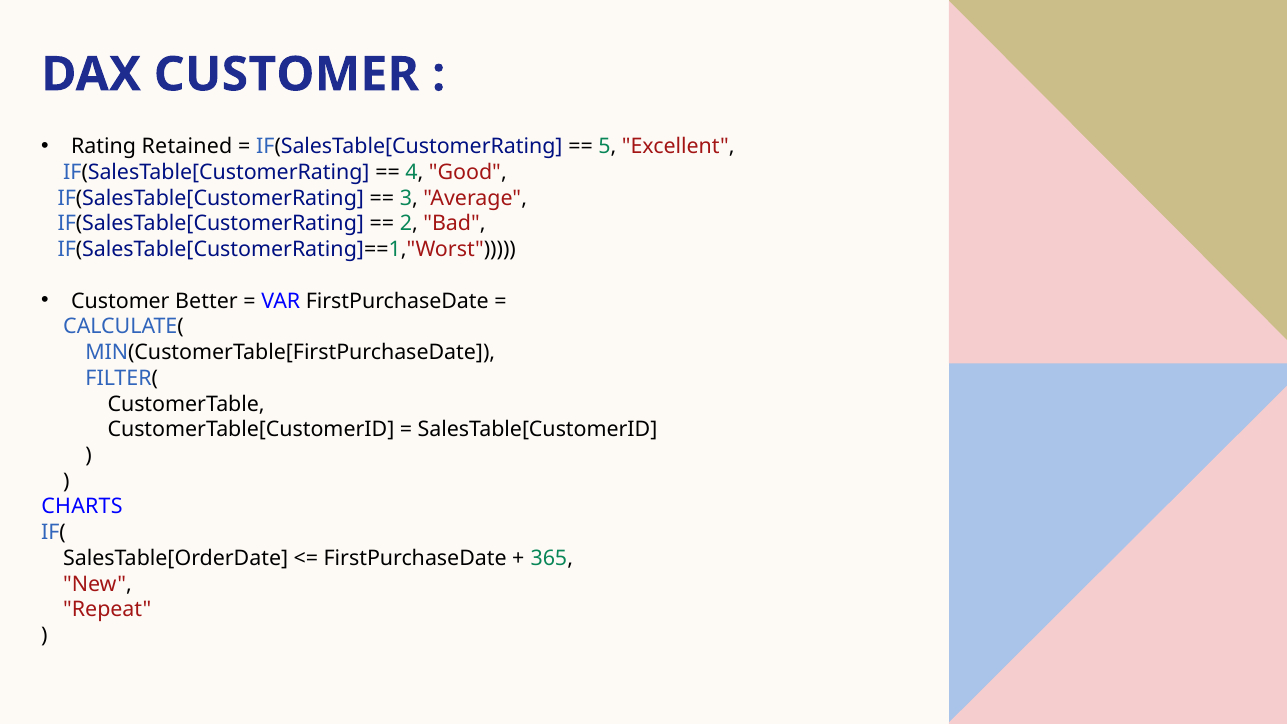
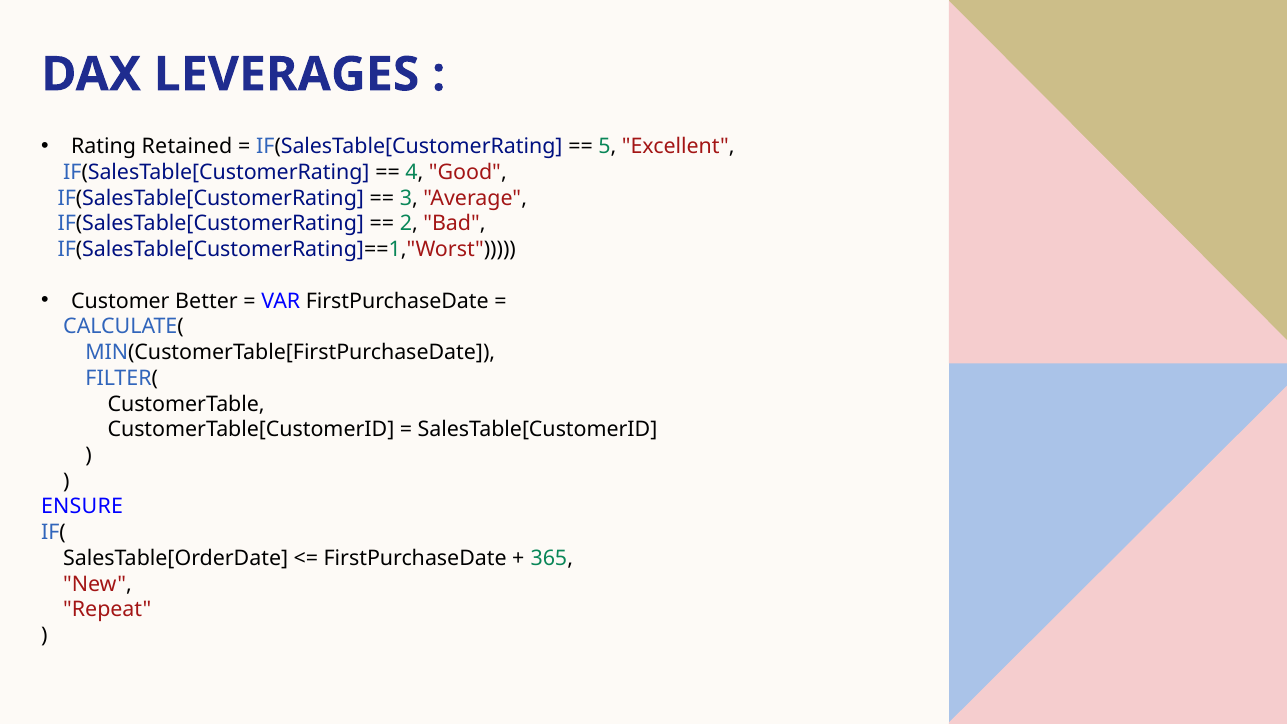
DAX CUSTOMER: CUSTOMER -> LEVERAGES (287, 75)
CHARTS: CHARTS -> ENSURE (82, 507)
